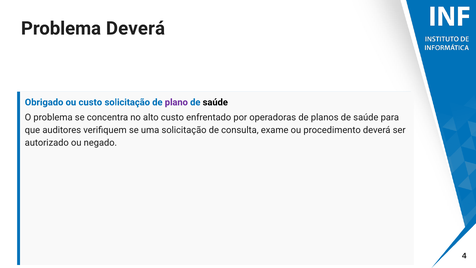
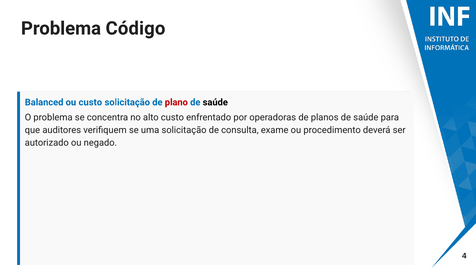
Problema Deverá: Deverá -> Código (135, 28)
Obrigado: Obrigado -> Balanced (44, 102)
plano colour: purple -> red (176, 102)
